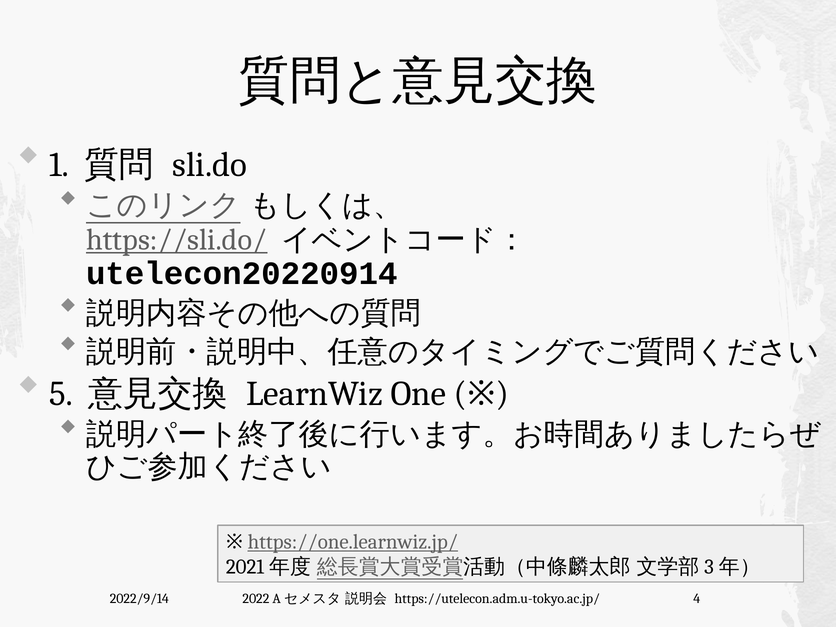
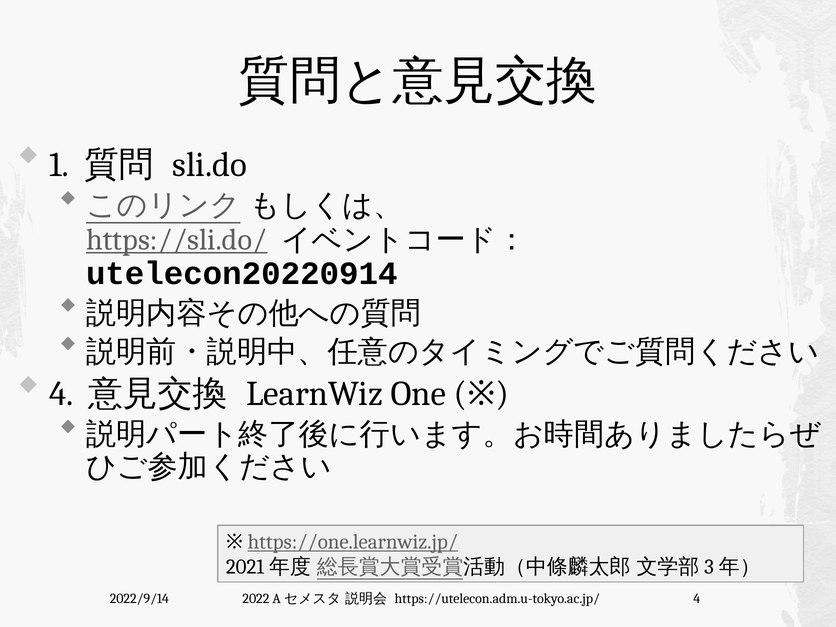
5: 5 -> 4 (61, 394)
